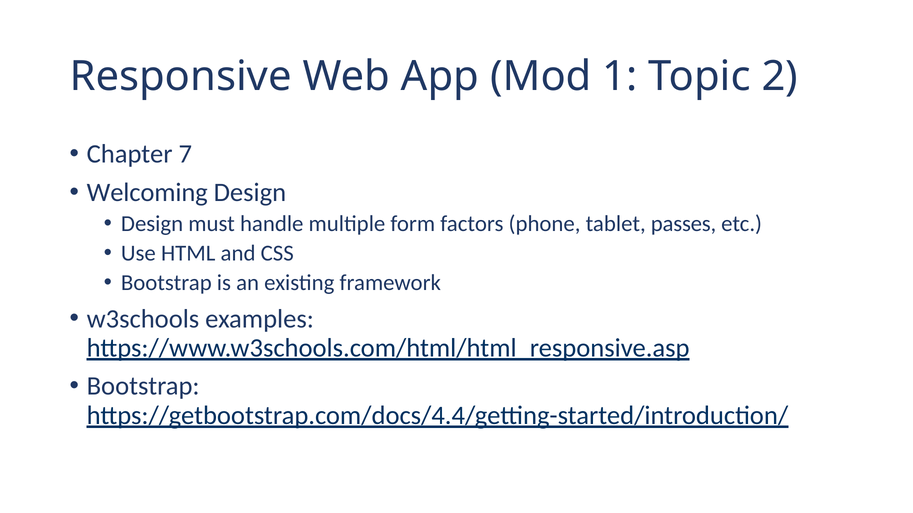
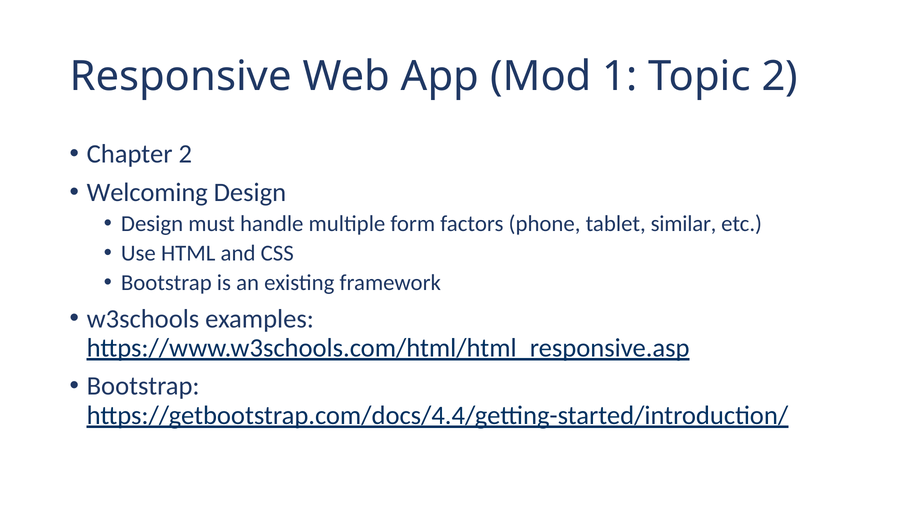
Chapter 7: 7 -> 2 (185, 154)
passes: passes -> similar (684, 224)
